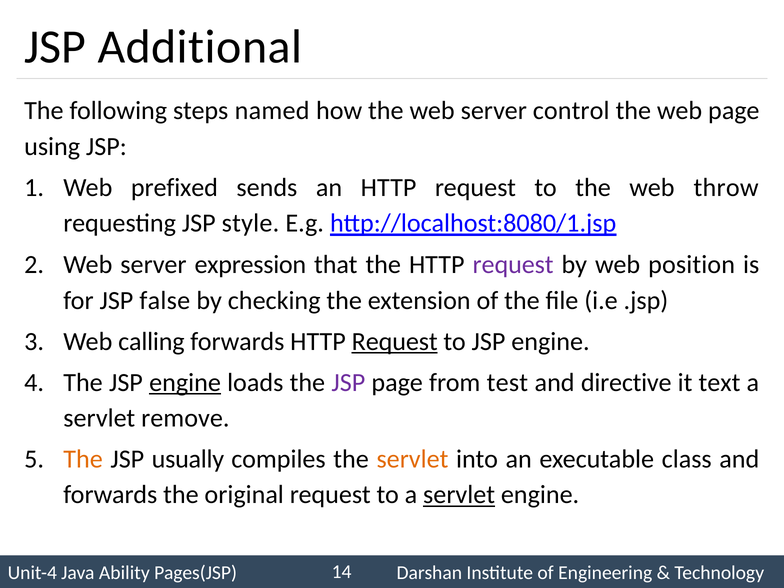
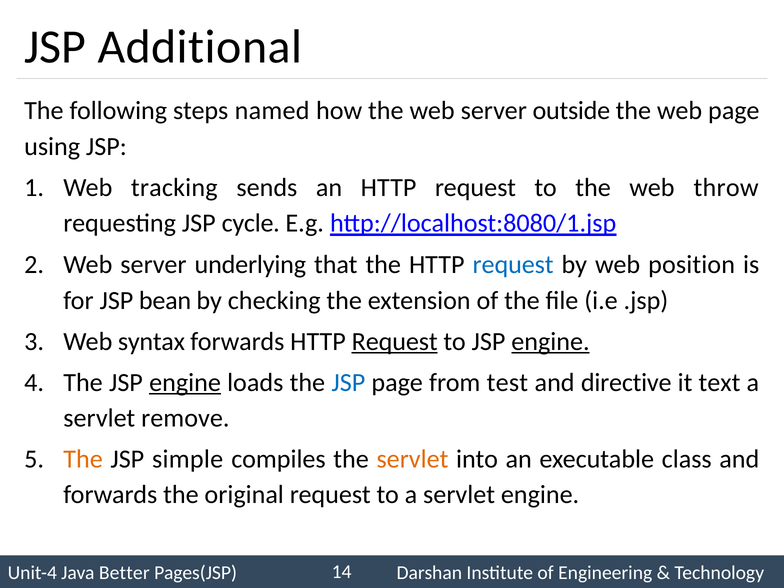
control: control -> outside (571, 111)
prefixed: prefixed -> tracking (174, 187)
style: style -> cycle (251, 223)
expression: expression -> underlying (250, 265)
request colour: purple -> blue (513, 265)
false: false -> bean (165, 300)
calling: calling -> syntax (151, 341)
engine underline: none -> present (550, 341)
JSP colour: purple -> blue (348, 382)
usually: usually -> simple (188, 459)
servlet underline: present -> none (459, 495)
Ability: Ability -> Better (124, 573)
